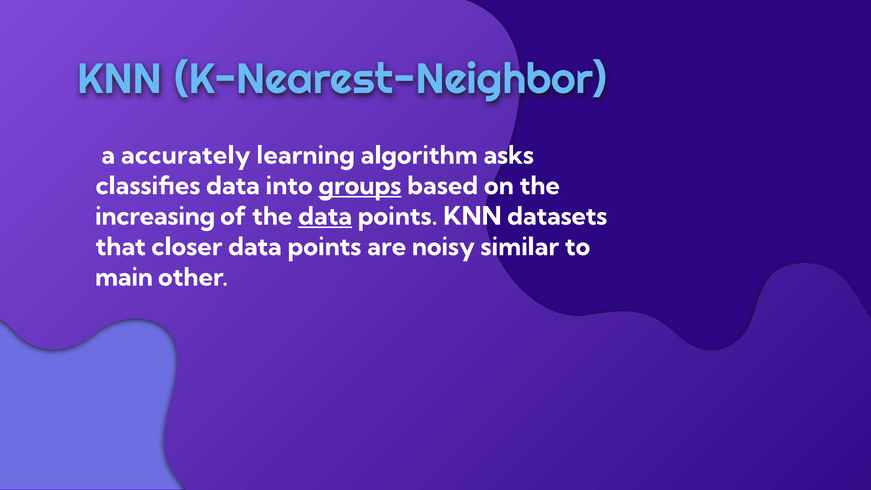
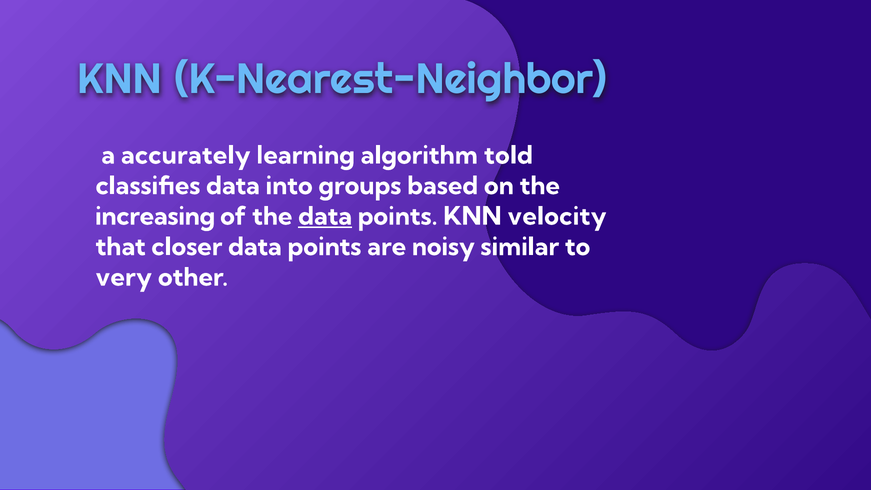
asks: asks -> told (508, 155)
groups underline: present -> none (360, 186)
datasets: datasets -> velocity (557, 216)
main: main -> very (124, 277)
